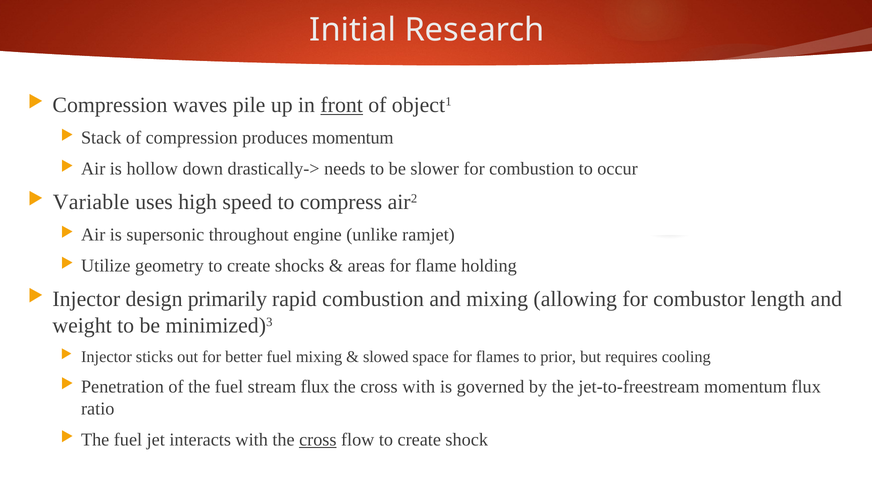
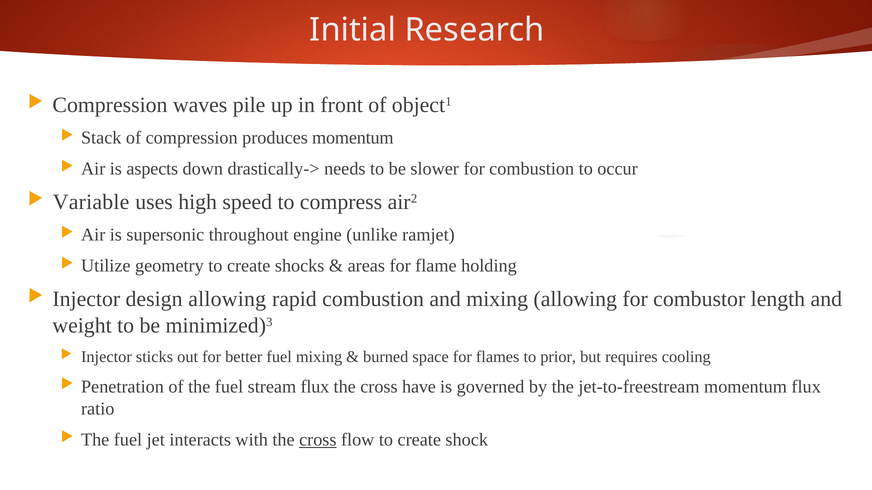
front underline: present -> none (342, 105)
hollow: hollow -> aspects (152, 169)
design primarily: primarily -> allowing (227, 299)
slowed: slowed -> burned (386, 357)
cross with: with -> have (419, 387)
